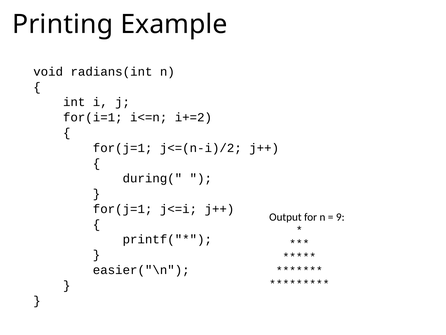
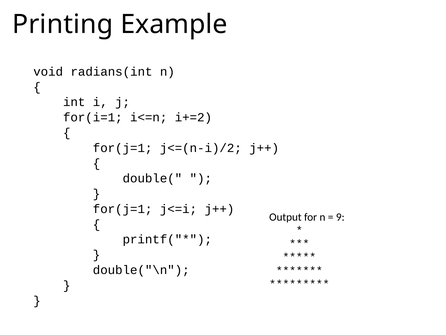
during(: during( -> double( (152, 178)
easier("\n: easier("\n -> double("\n (141, 270)
